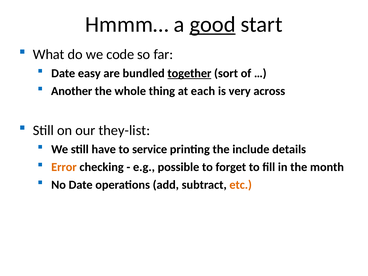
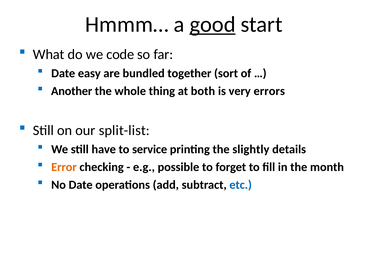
together underline: present -> none (189, 73)
each: each -> both (203, 91)
across: across -> errors (269, 91)
they-list: they-list -> split-list (124, 130)
include: include -> slightly (251, 149)
etc colour: orange -> blue (241, 185)
